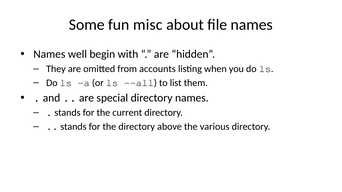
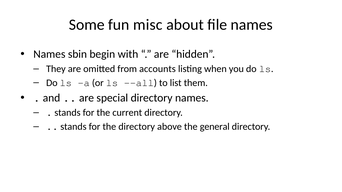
well: well -> sbin (77, 54)
various: various -> general (215, 127)
